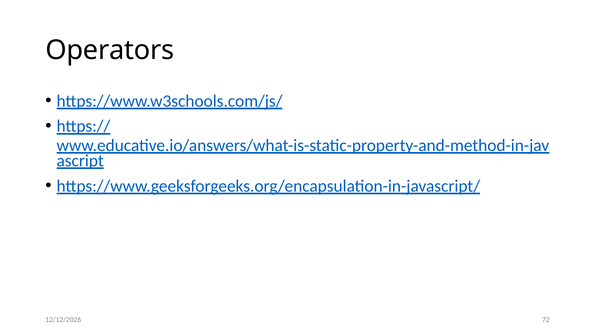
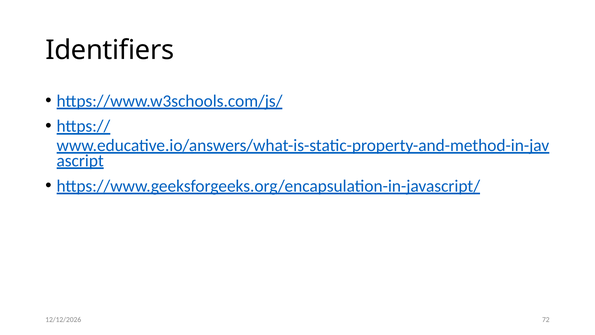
Operators: Operators -> Identifiers (110, 50)
